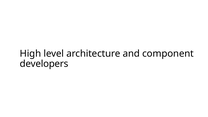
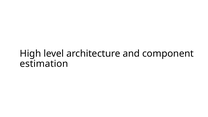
developers: developers -> estimation (44, 64)
